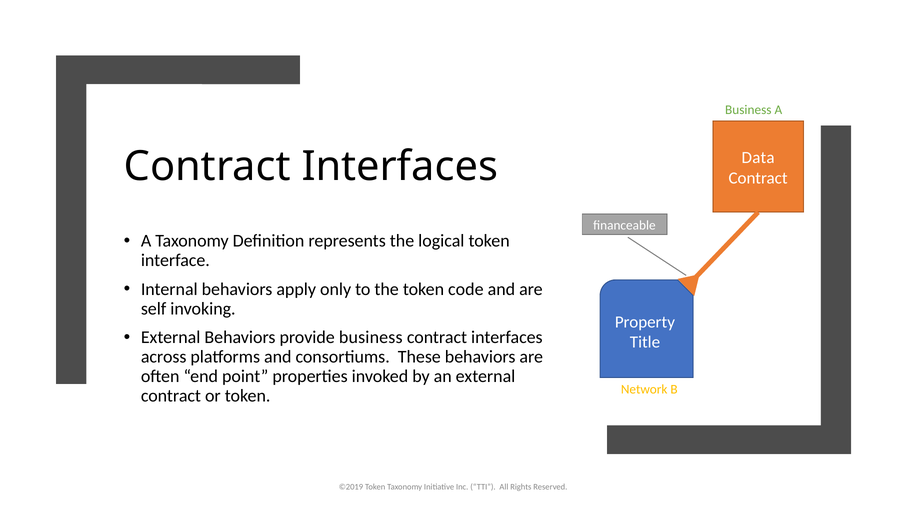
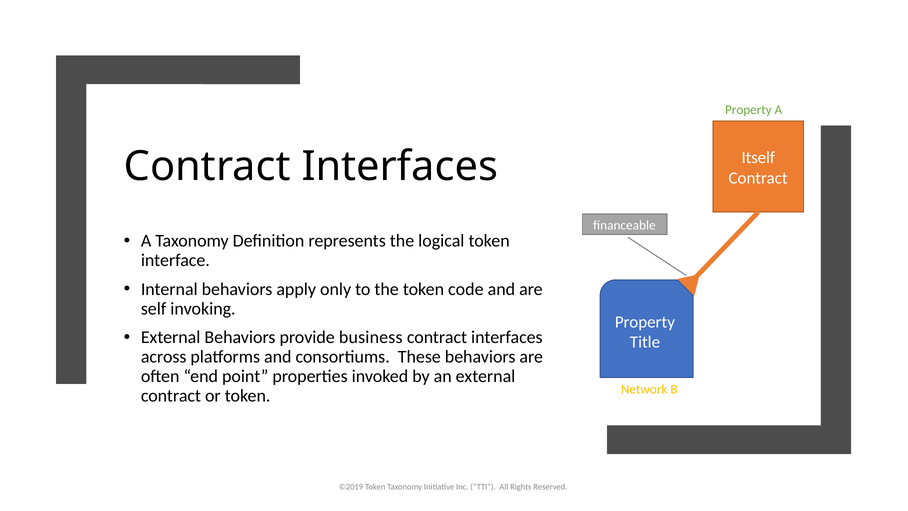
Business: Business -> Property (748, 110)
Data: Data -> Itself (758, 157)
